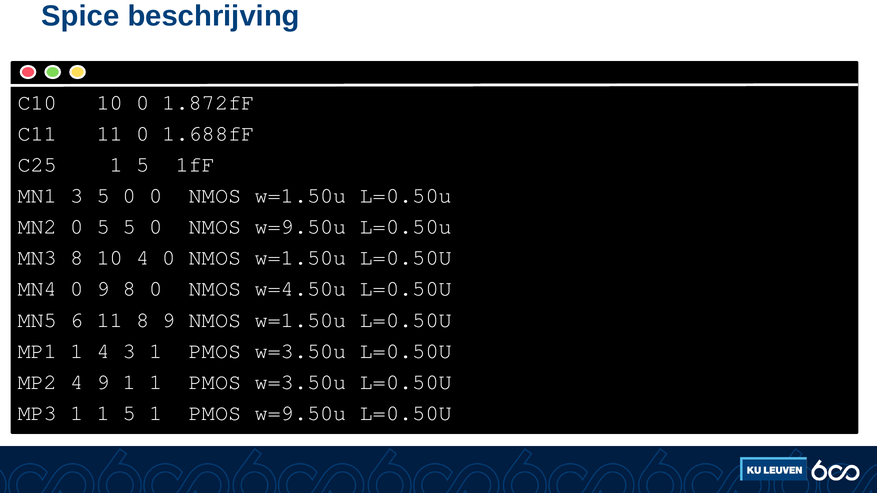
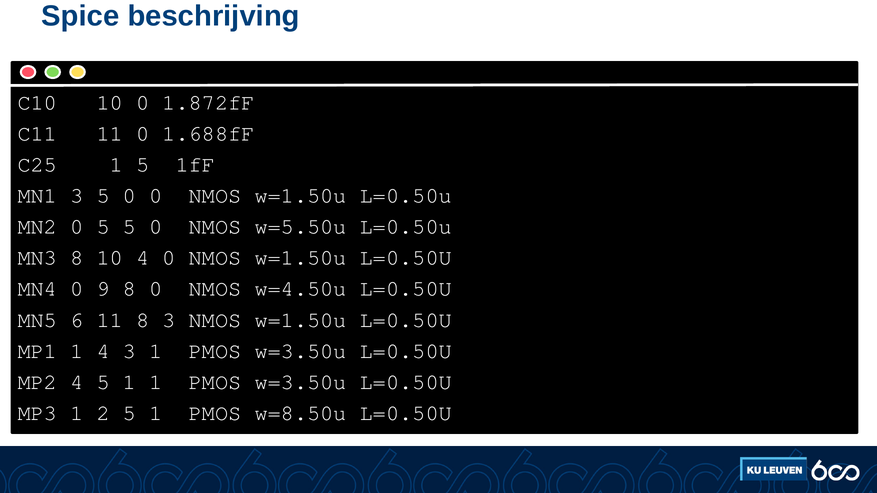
NMOS w=9.50u: w=9.50u -> w=5.50u (301, 227)
8 9: 9 -> 3 (169, 320)
4 9: 9 -> 5 (103, 382)
MP3 1 1: 1 -> 2 (103, 413)
PMOS w=9.50u: w=9.50u -> w=8.50u (301, 413)
